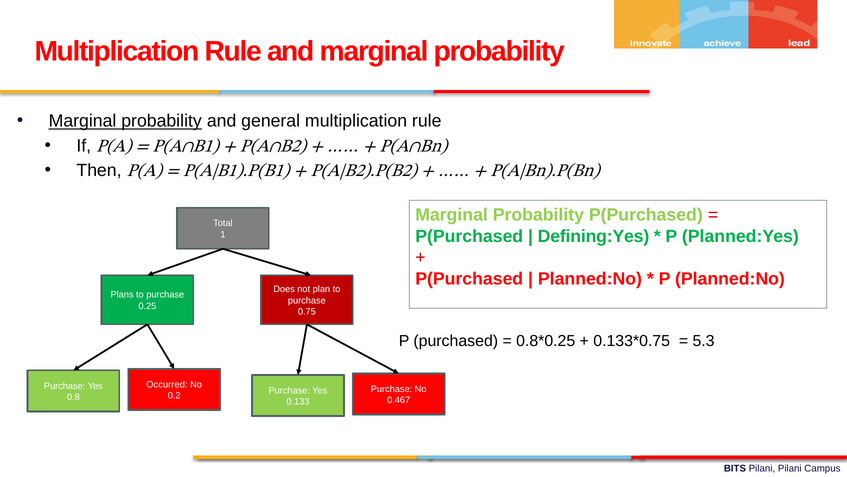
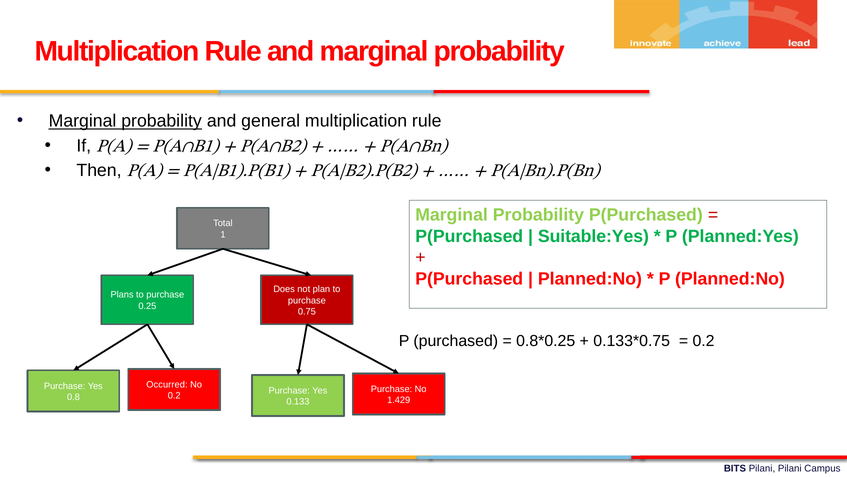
Defining:Yes: Defining:Yes -> Suitable:Yes (593, 236)
5.3: 5.3 -> 0.2 (704, 340)
0.467: 0.467 -> 1.429 (399, 400)
